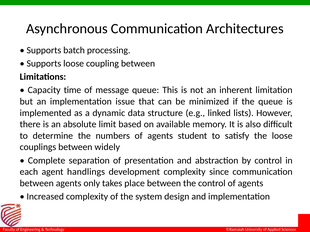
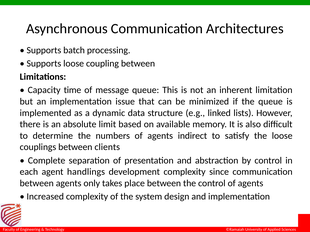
student: student -> indirect (192, 136)
widely: widely -> clients (107, 147)
